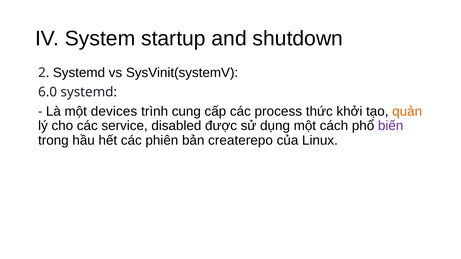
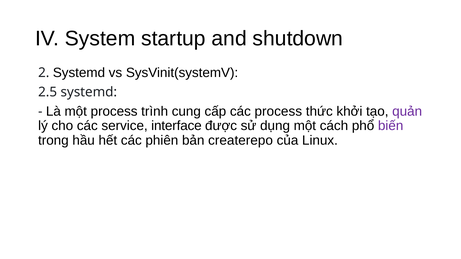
6.0: 6.0 -> 2.5 (48, 92)
một devices: devices -> process (114, 111)
quản colour: orange -> purple (407, 111)
disabled: disabled -> interface (176, 126)
